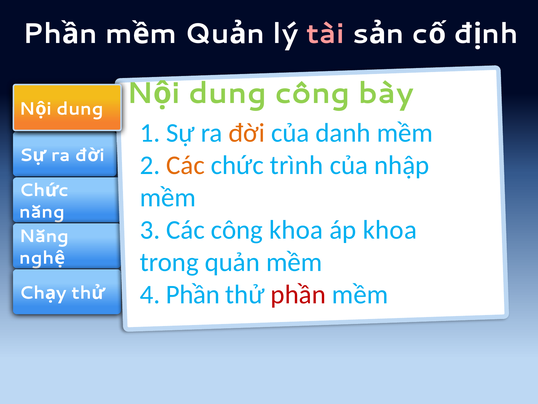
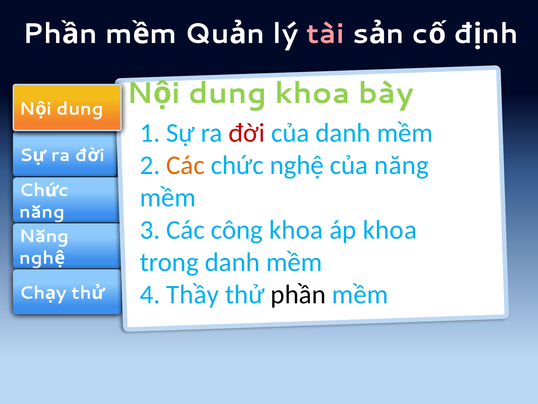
dung công: công -> khoa (312, 93)
đời colour: orange -> red (247, 133)
trình: trình -> nghệ (297, 165)
của nhập: nhập -> năng (402, 165)
trong quản: quản -> danh (232, 262)
4 Phần: Phần -> Thầy (193, 294)
phần colour: red -> black (298, 294)
